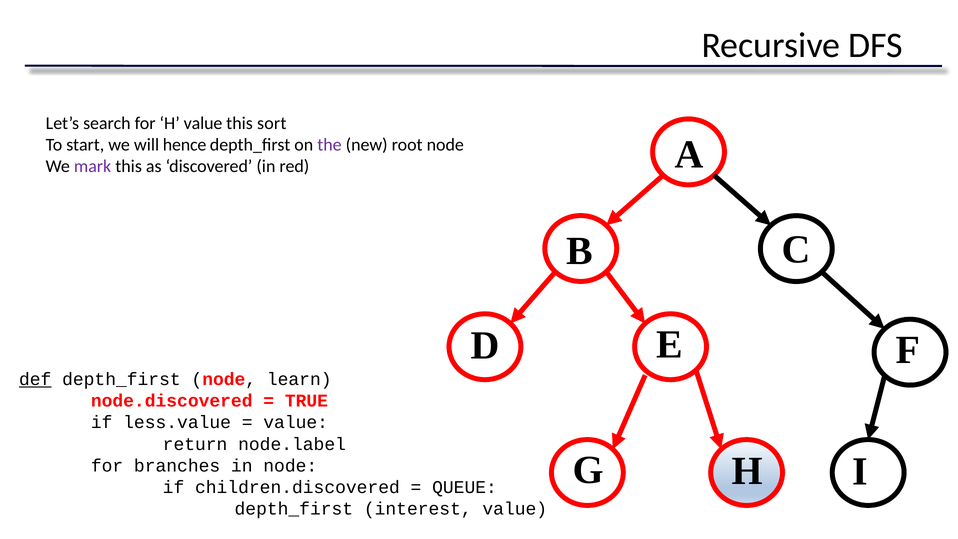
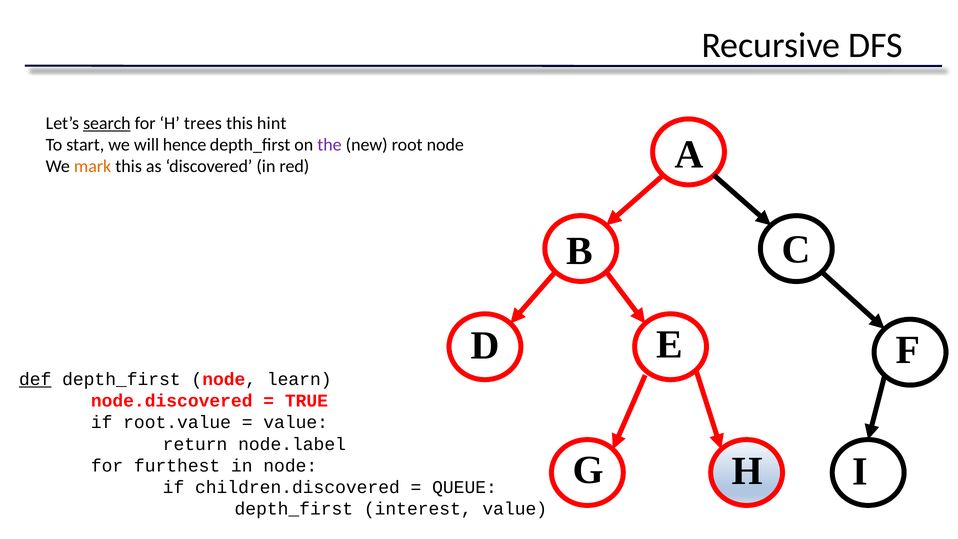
search underline: none -> present (107, 123)
H value: value -> trees (203, 123)
sort: sort -> hint (272, 123)
mark colour: purple -> orange (93, 166)
less.value: less.value -> root.value (177, 422)
branches: branches -> furthest (177, 466)
